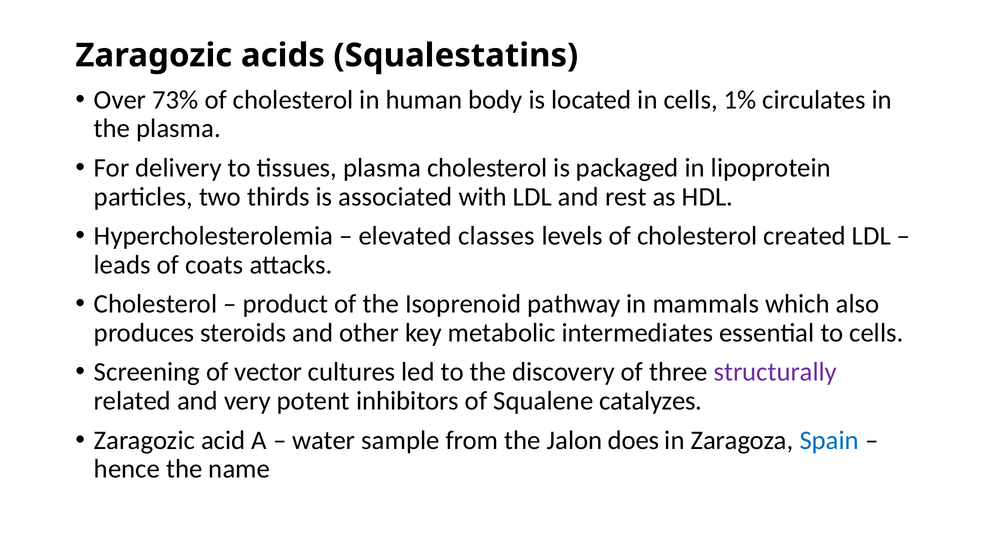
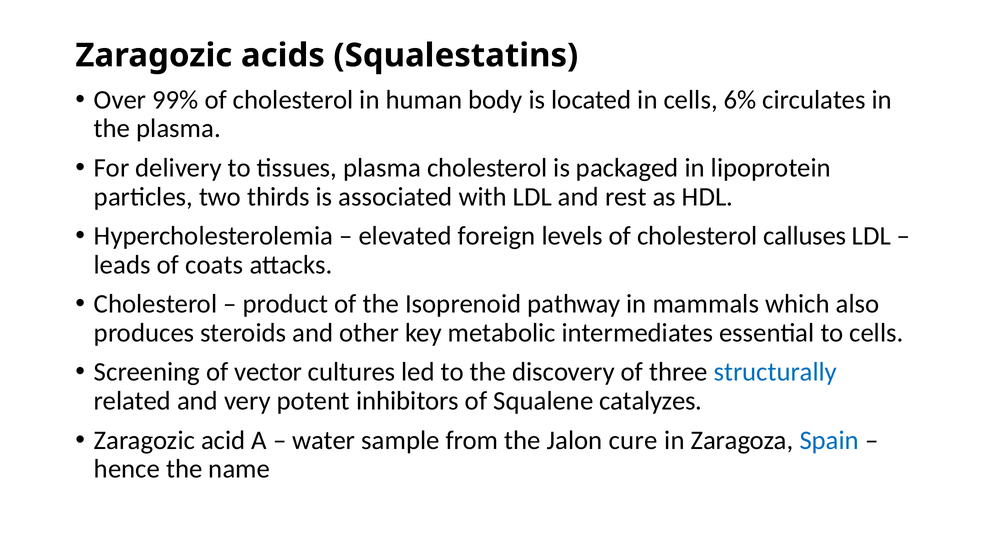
73%: 73% -> 99% (175, 100)
1%: 1% -> 6% (740, 100)
classes: classes -> foreign (497, 236)
created: created -> calluses (805, 236)
structurally colour: purple -> blue (775, 372)
does: does -> cure (633, 440)
